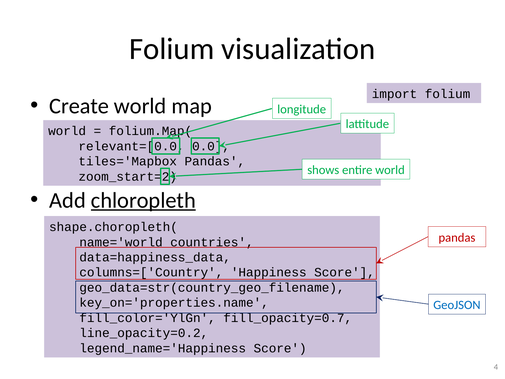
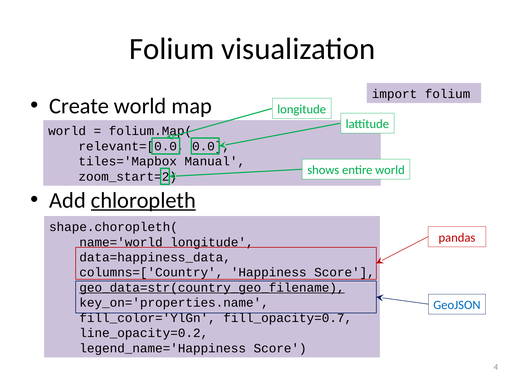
tiles='Mapbox Pandas: Pandas -> Manual (215, 161)
name='world countries: countries -> longitude (212, 242)
geo_data=str(country_geo_filename underline: none -> present (212, 287)
